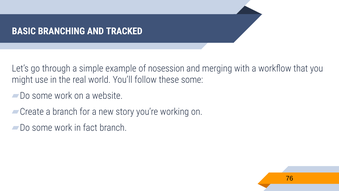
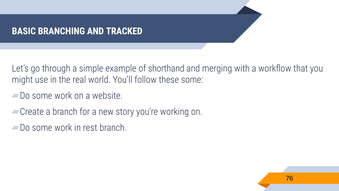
nosession: nosession -> shorthand (166, 68)
fact: fact -> rest (90, 128)
